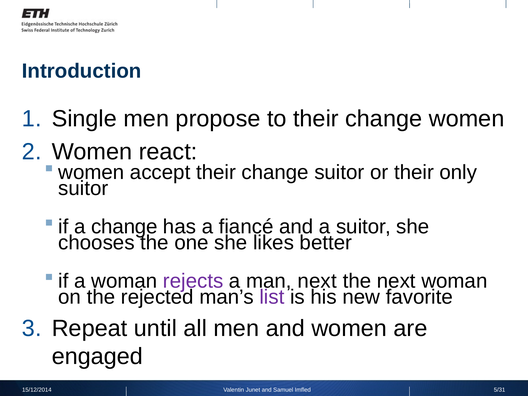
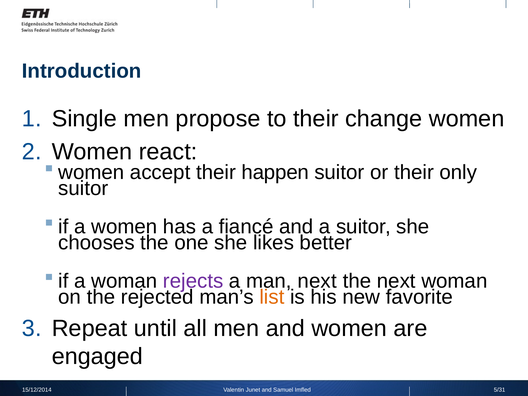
accept their change: change -> happen (275, 172)
a change: change -> women (124, 227)
list colour: purple -> orange (272, 297)
